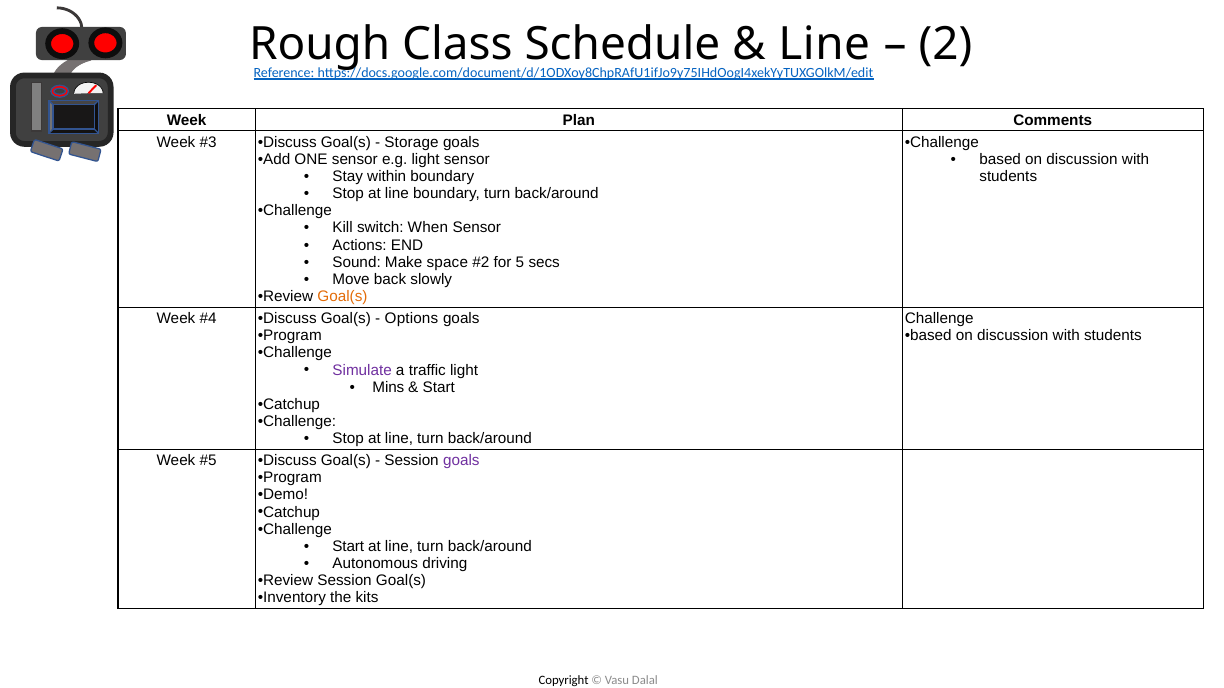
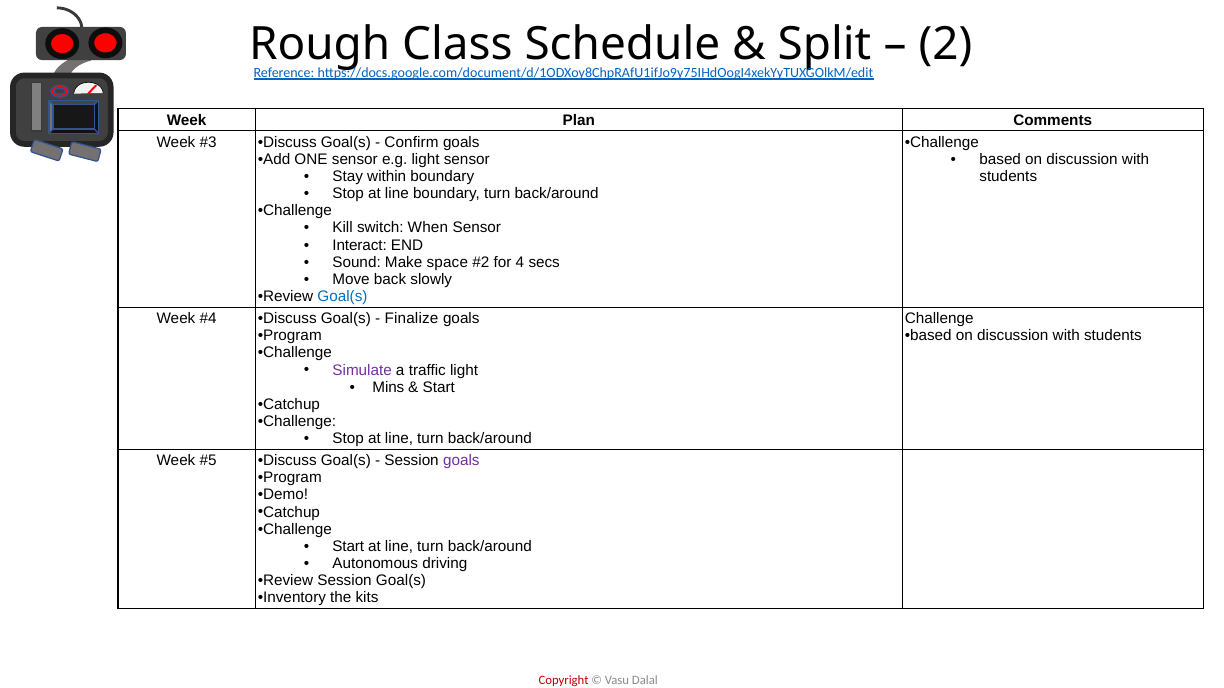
Line: Line -> Split (824, 44)
Storage: Storage -> Confirm (412, 142)
Actions: Actions -> Interact (360, 245)
5: 5 -> 4 (520, 262)
Goal(s colour: orange -> blue (342, 297)
Options: Options -> Finalize (412, 319)
Copyright colour: black -> red (564, 681)
